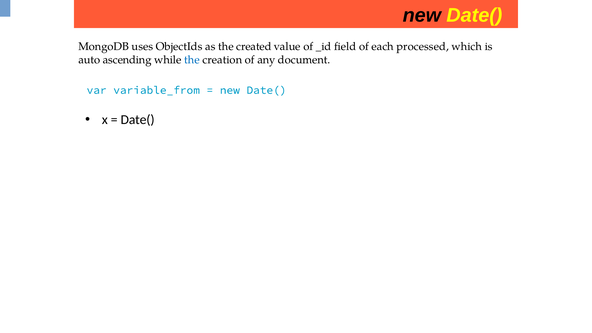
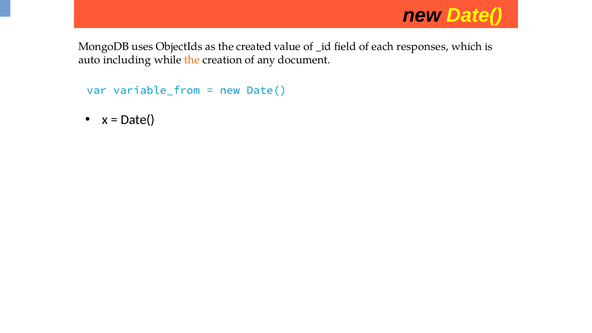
processed: processed -> responses (423, 47)
ascending: ascending -> including (127, 60)
the colour: blue -> orange (192, 60)
